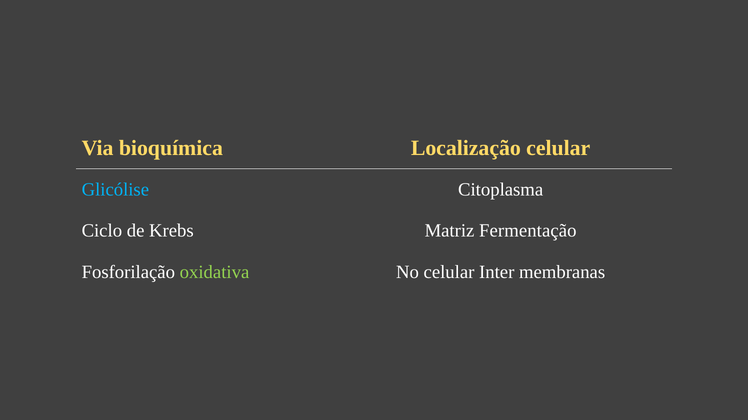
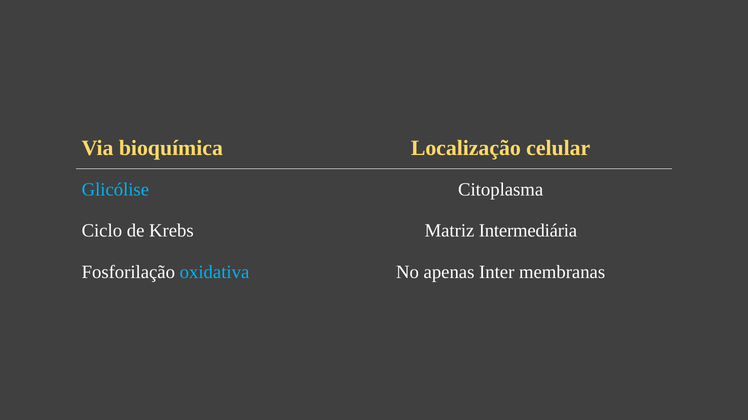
Fermentação: Fermentação -> Intermediária (528, 231)
oxidativa colour: light green -> light blue (214, 272)
No celular: celular -> apenas (449, 272)
